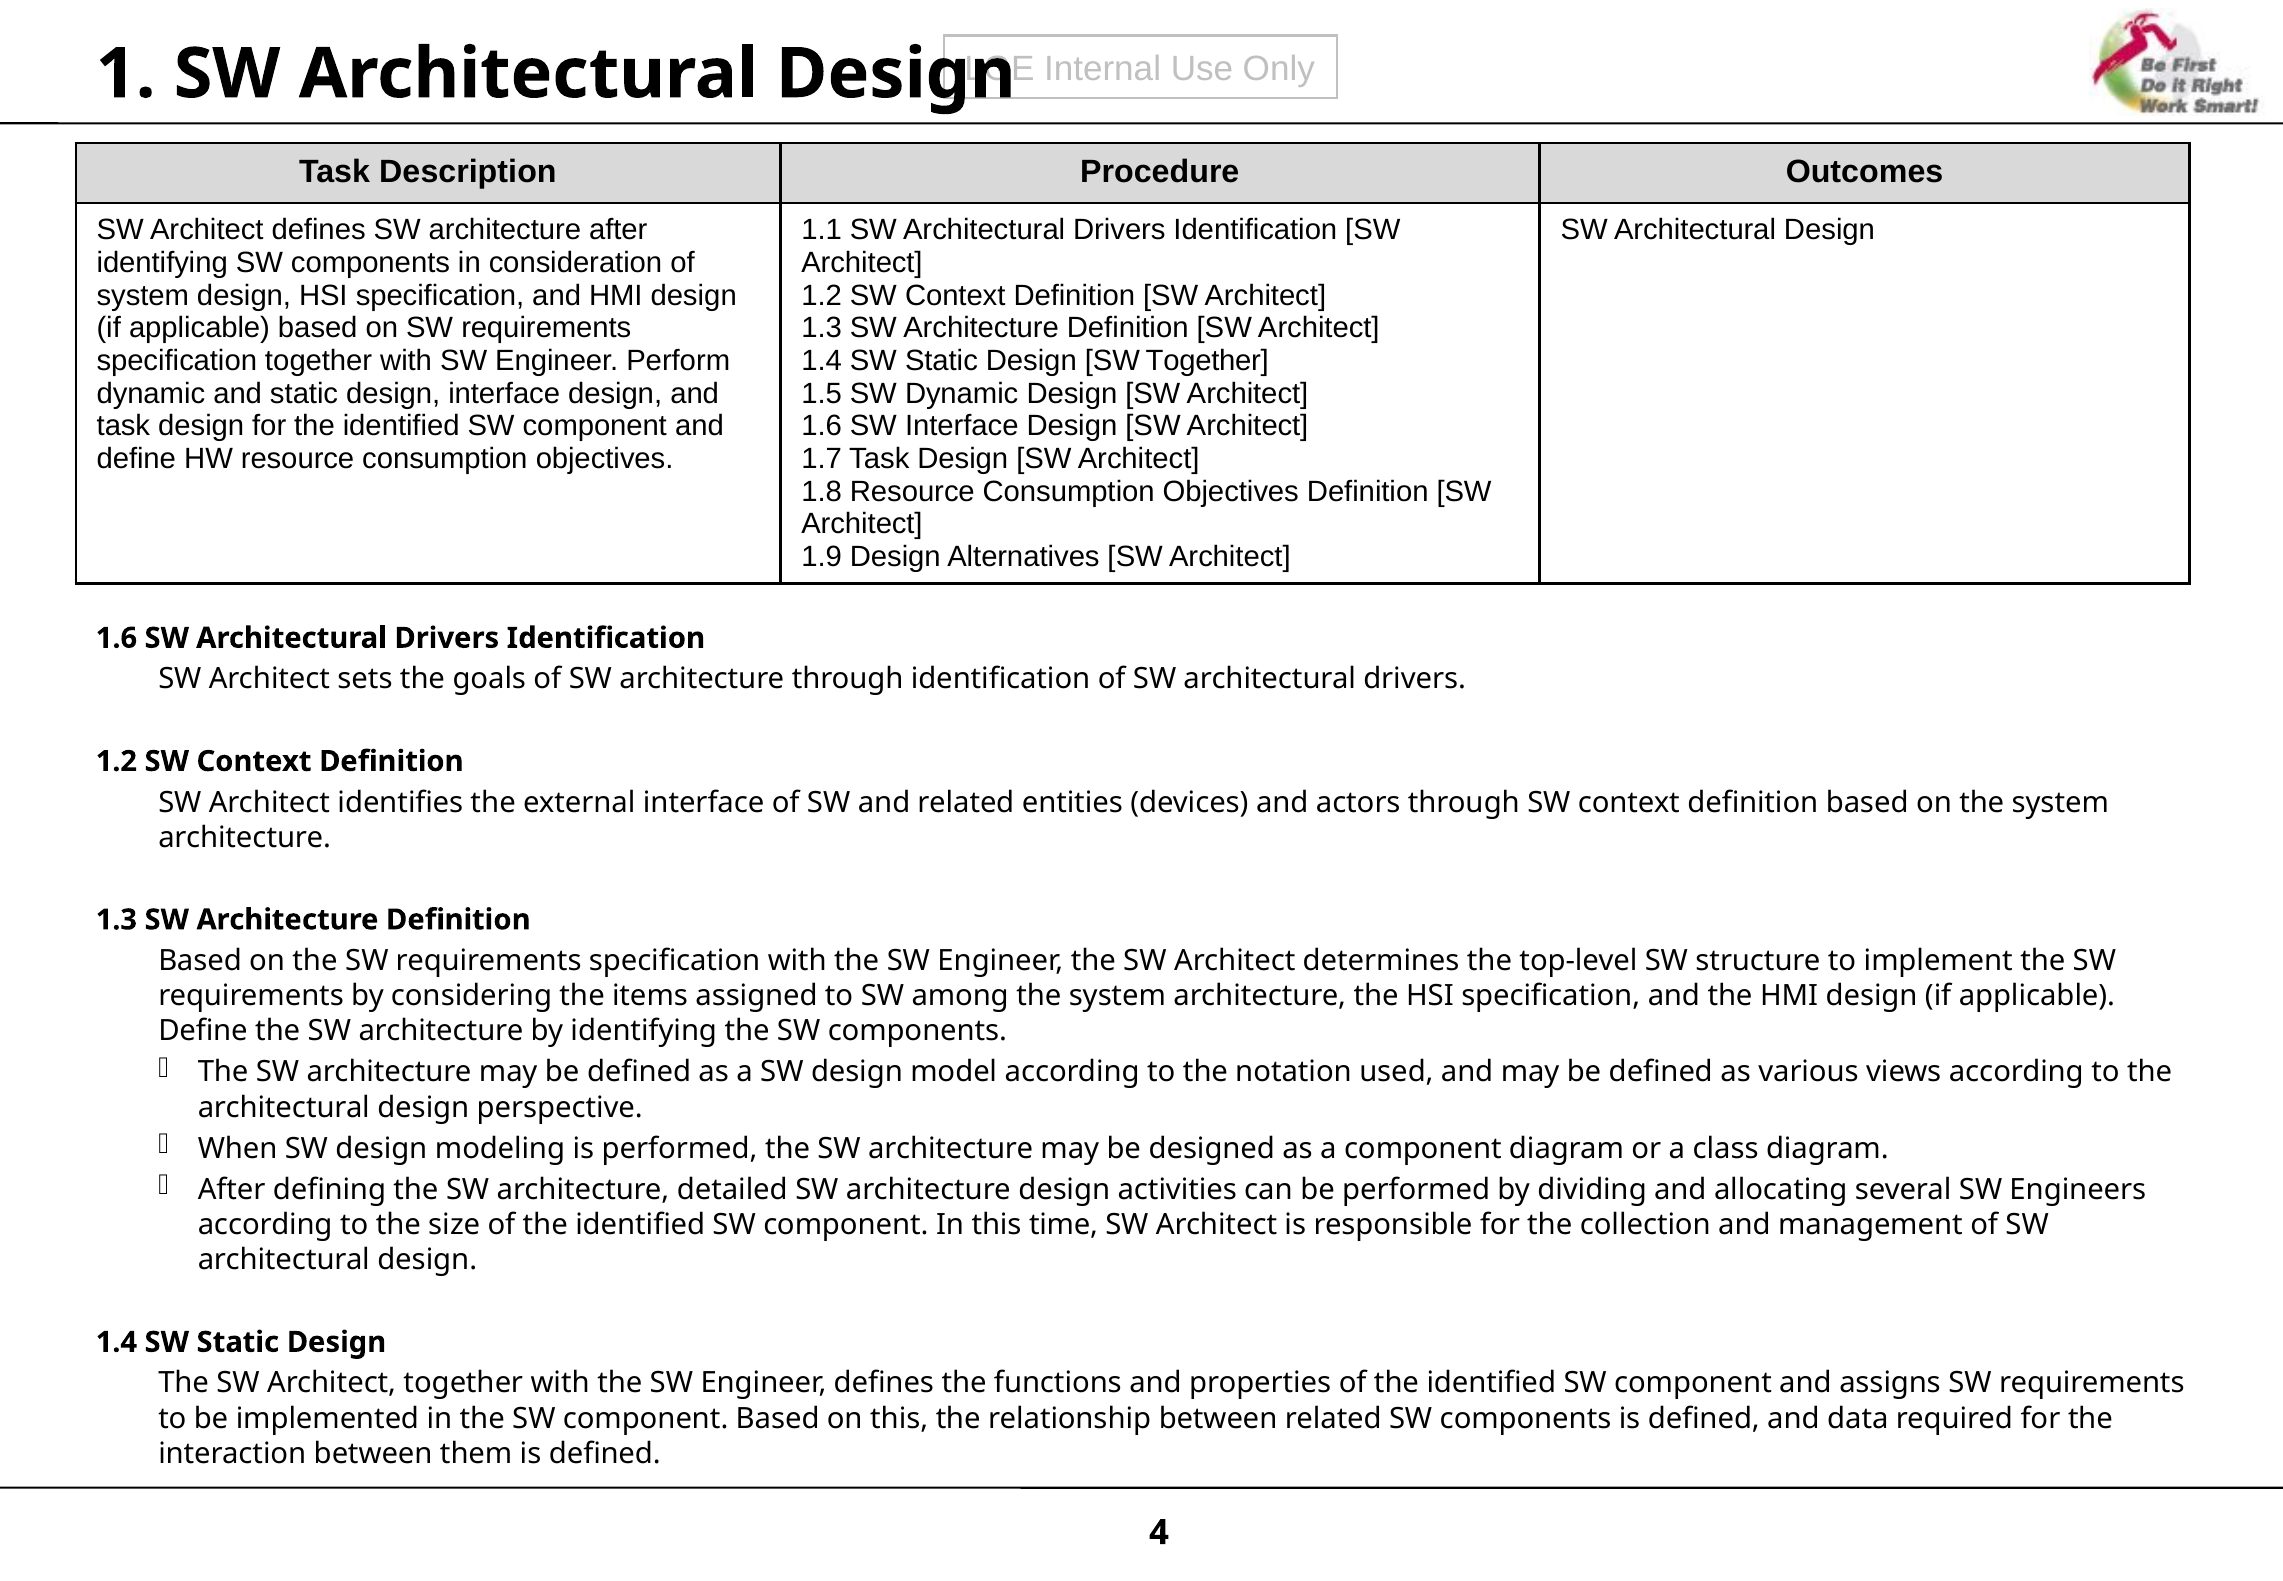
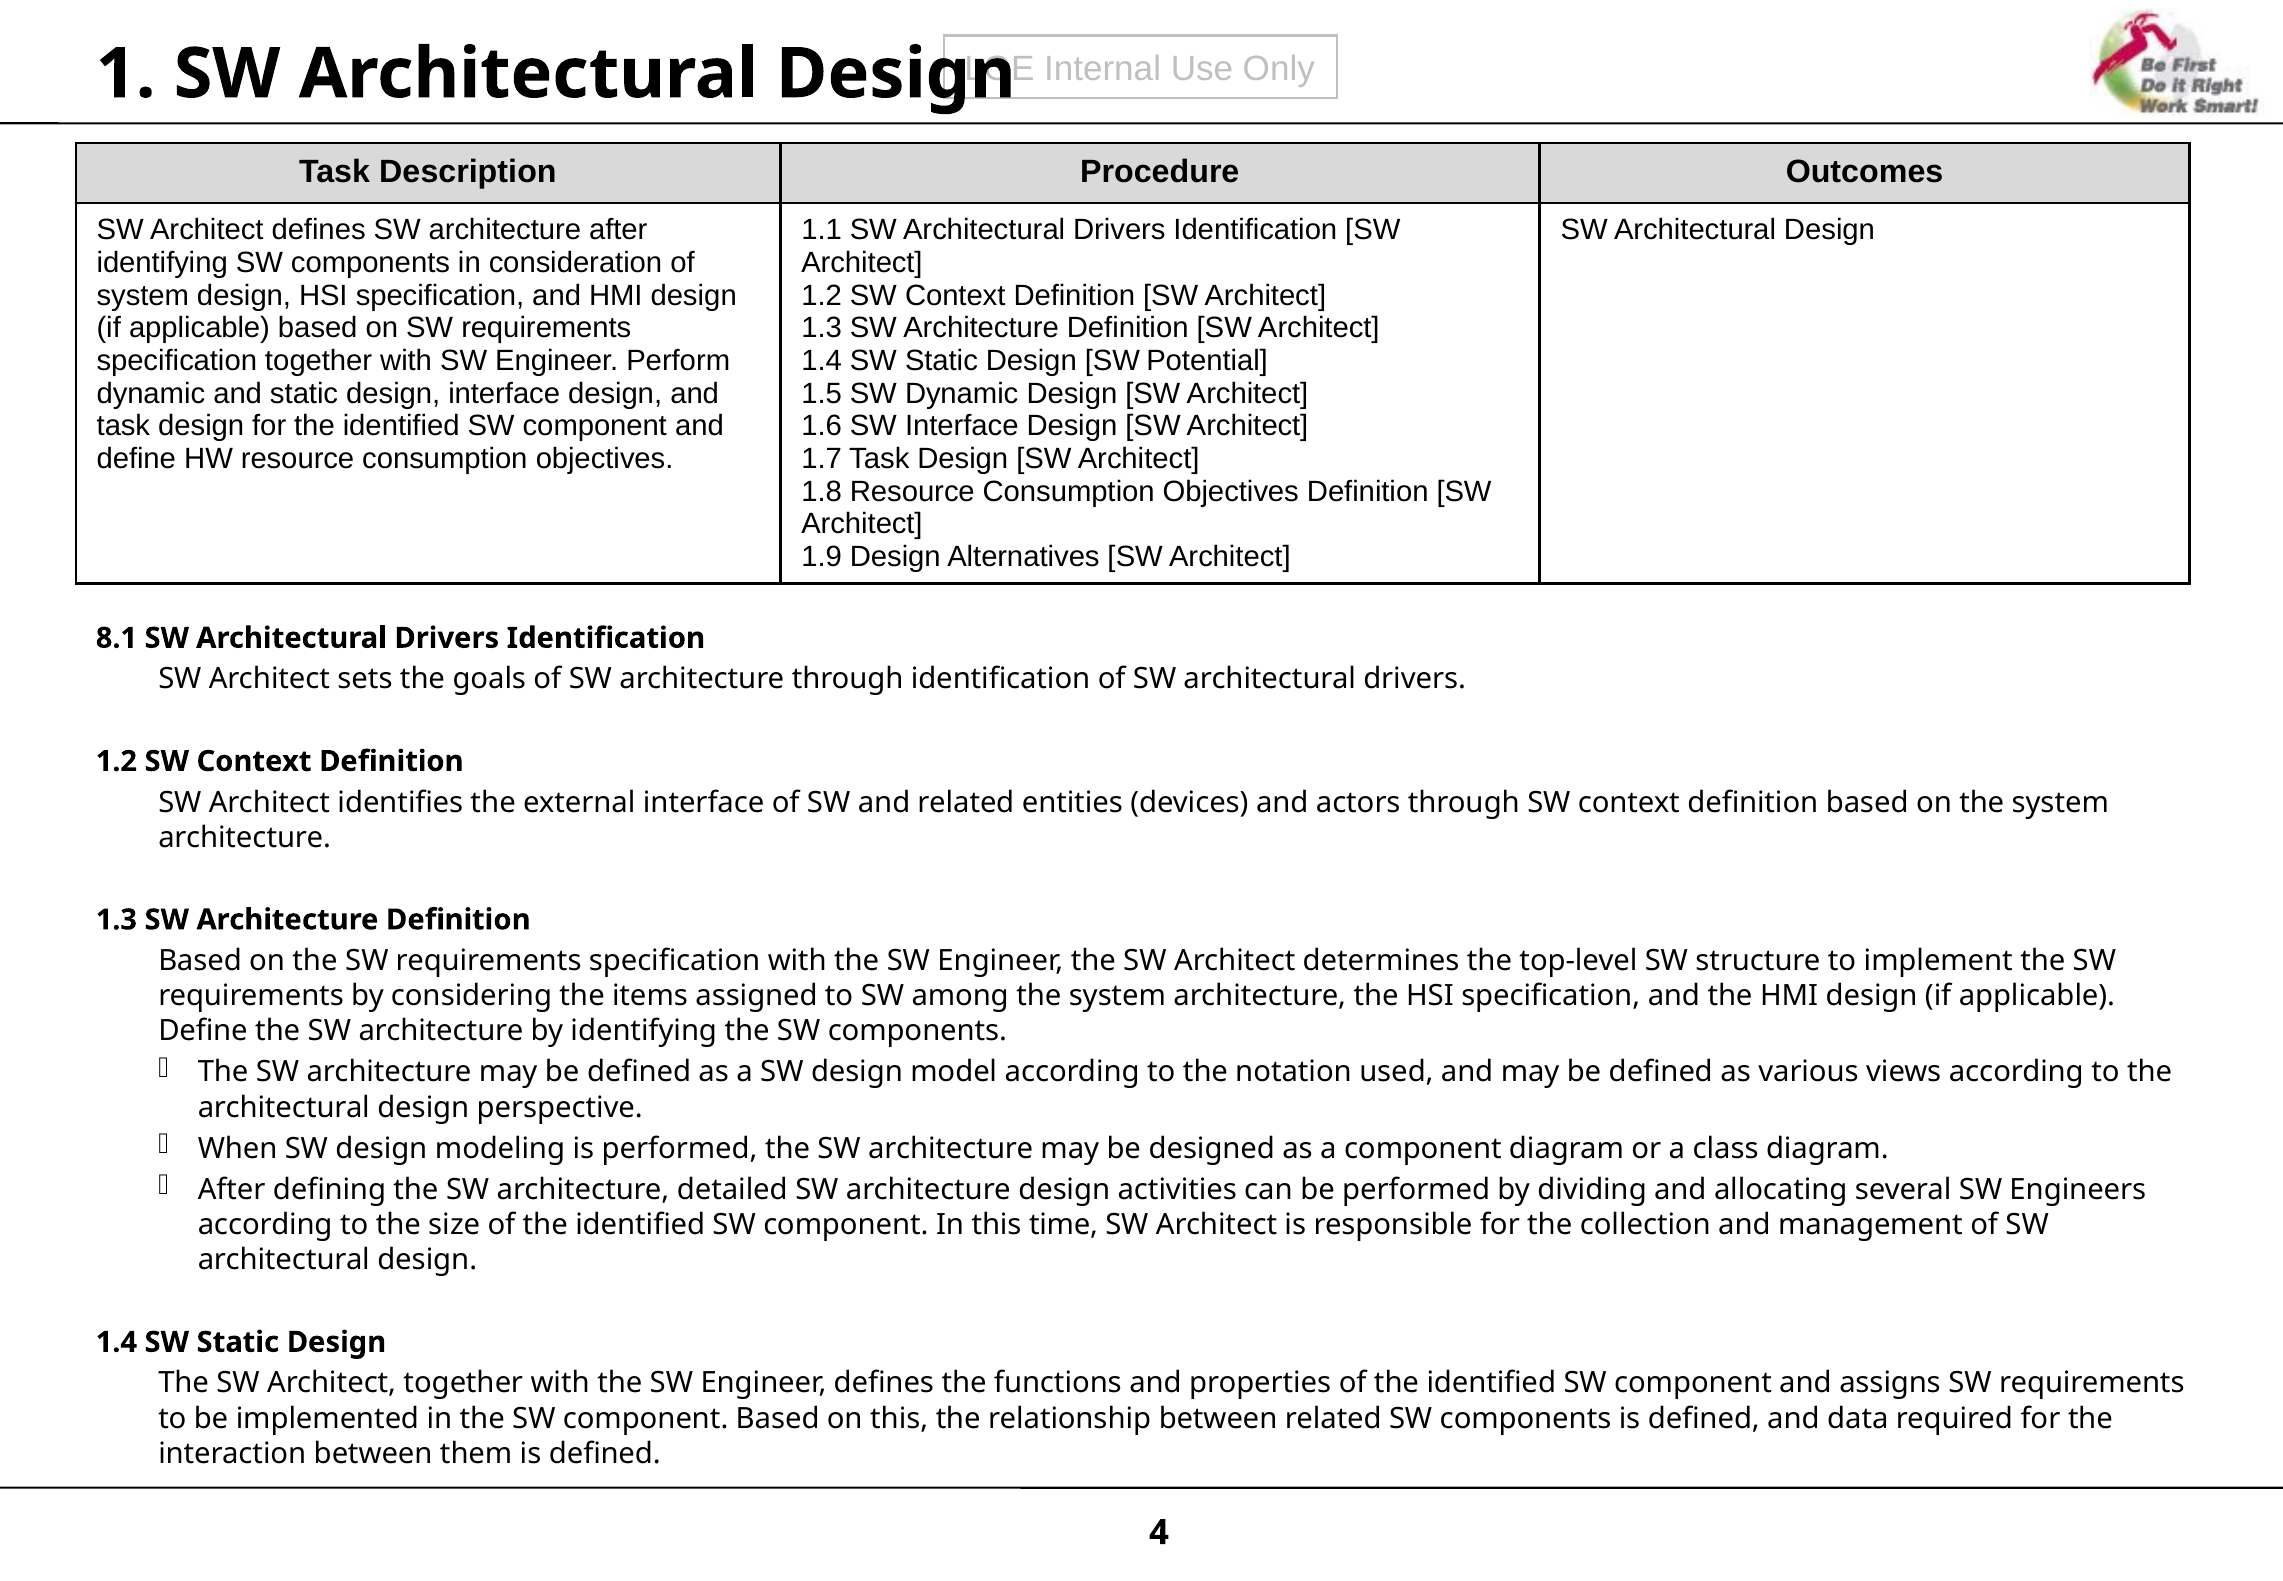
SW Together: Together -> Potential (1207, 361)
1.6: 1.6 -> 8.1 (116, 638)
